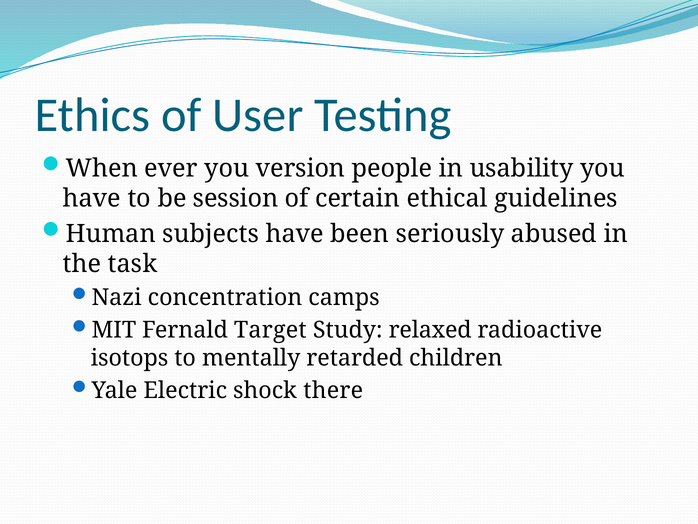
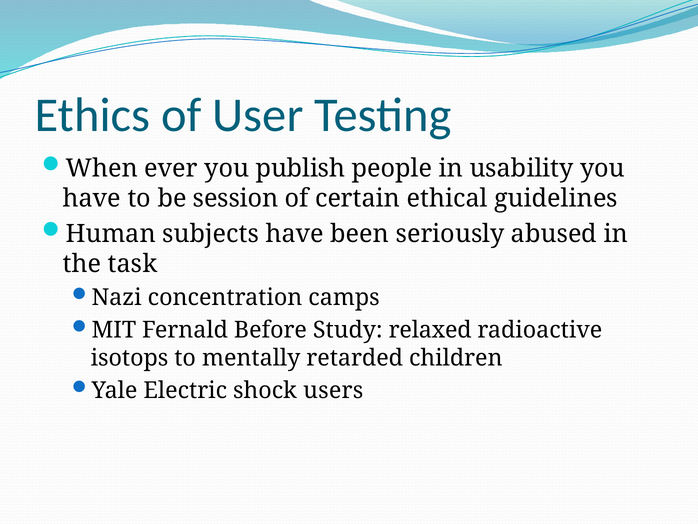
version: version -> publish (300, 168)
Target: Target -> Before (270, 330)
there: there -> users (333, 390)
